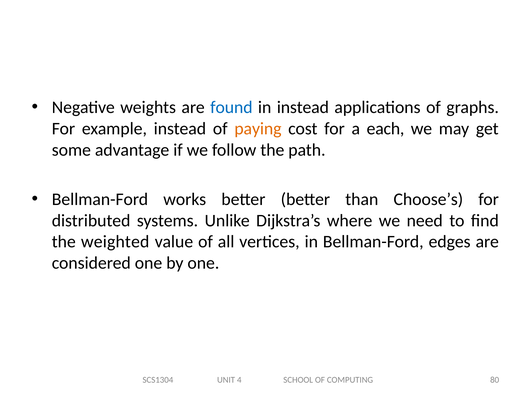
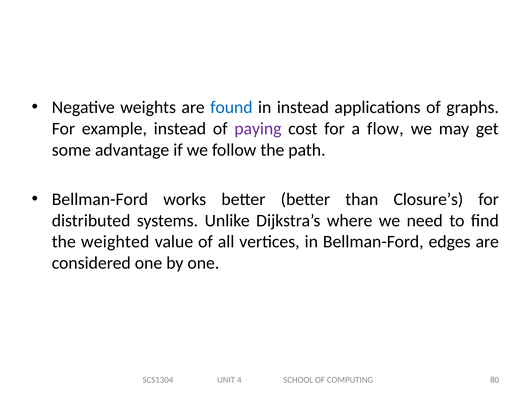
paying colour: orange -> purple (258, 129)
each: each -> flow (385, 129)
Choose’s: Choose’s -> Closure’s (428, 199)
